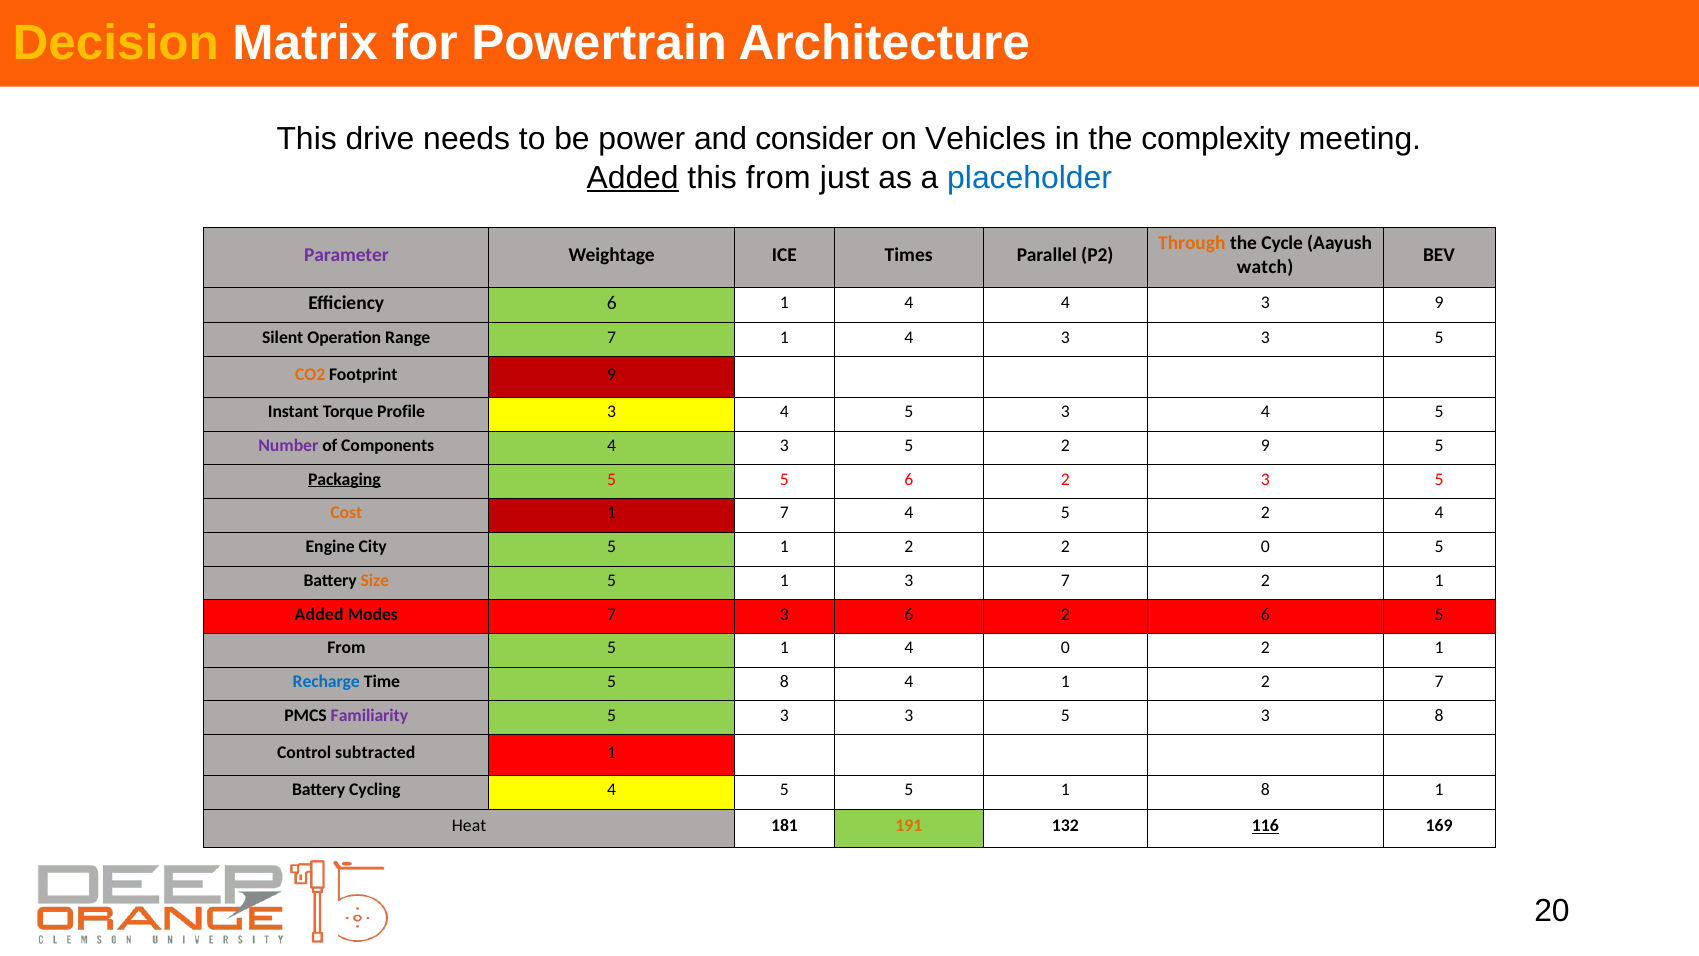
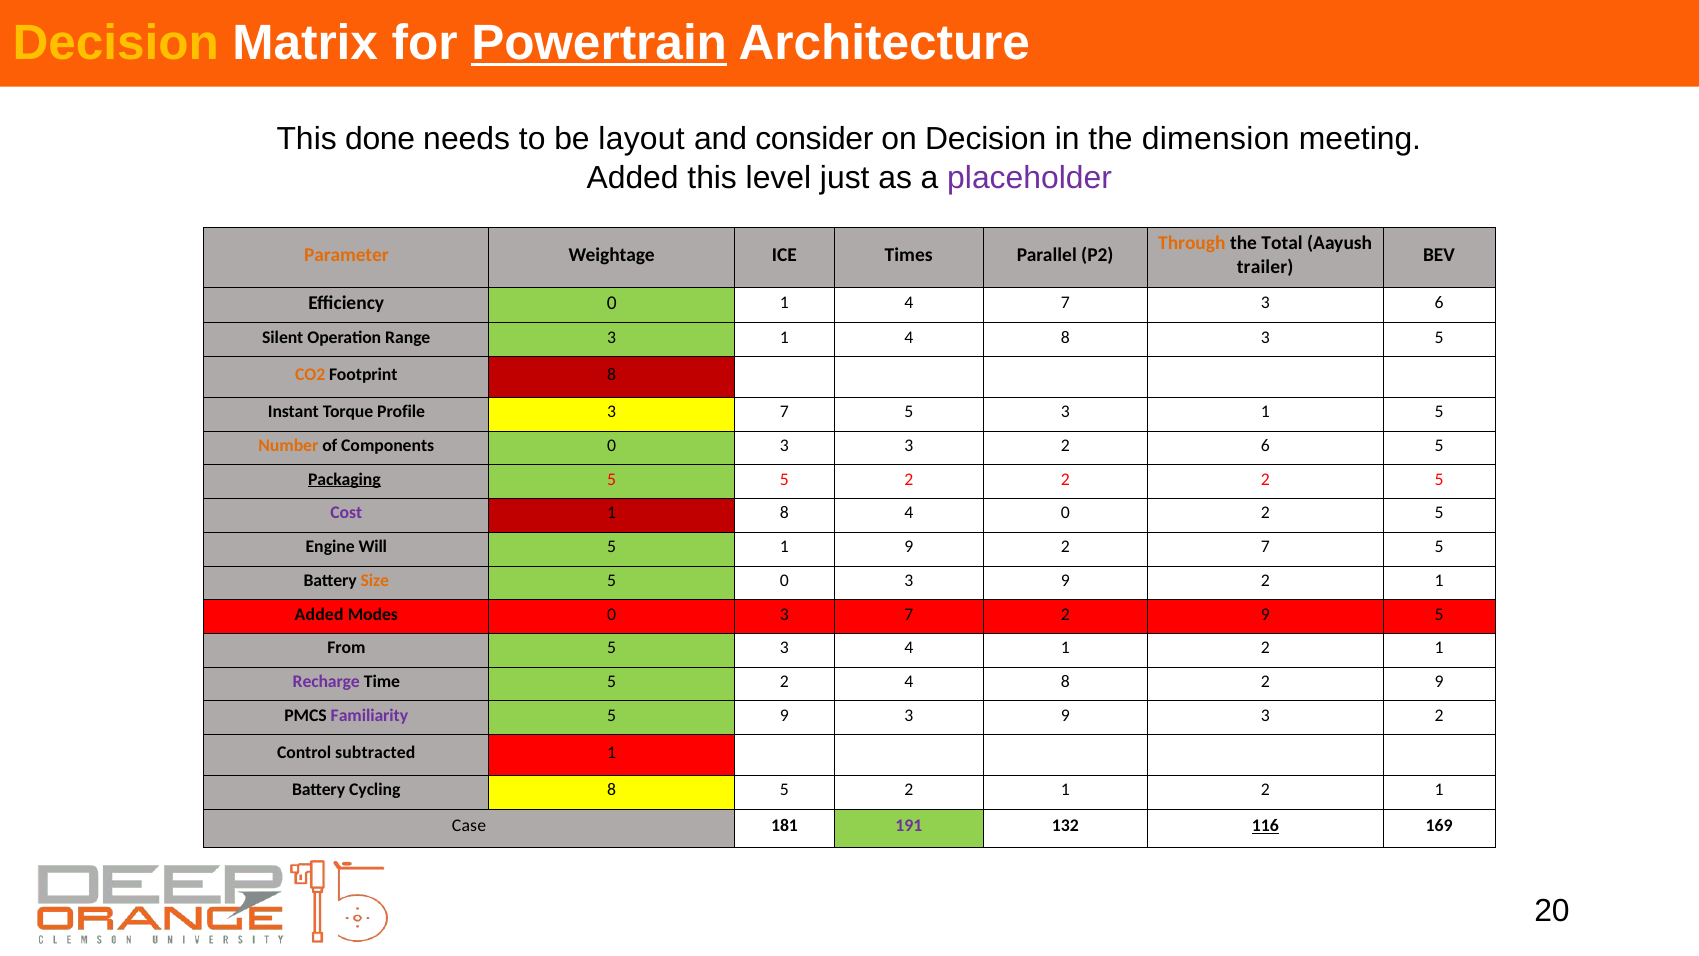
Powertrain underline: none -> present (599, 43)
drive: drive -> done (380, 139)
power: power -> layout (642, 139)
on Vehicles: Vehicles -> Decision (986, 139)
complexity: complexity -> dimension (1216, 139)
Added underline: present -> none (633, 178)
this from: from -> level (778, 178)
placeholder colour: blue -> purple (1030, 178)
Cycle: Cycle -> Total (1282, 243)
Parameter colour: purple -> orange (346, 255)
watch: watch -> trailer (1265, 267)
Efficiency 6: 6 -> 0 (612, 303)
4 4: 4 -> 7 (1065, 303)
3 9: 9 -> 6 (1439, 303)
Range 7: 7 -> 3 (612, 337)
1 4 3: 3 -> 8 (1065, 337)
Footprint 9: 9 -> 8 (612, 375)
4: 4 -> 7 (784, 412)
5 3 4: 4 -> 1 (1265, 412)
Number colour: purple -> orange (288, 445)
Components 4: 4 -> 0 (612, 445)
5: 5 -> 3 (909, 445)
2 9: 9 -> 6 (1265, 445)
5 5 6: 6 -> 2 (909, 479)
3: 3 -> 2 (1265, 479)
Cost colour: orange -> purple (346, 513)
1 7: 7 -> 8 (784, 513)
5: 5 -> 0 (1065, 513)
4: 4 -> 5 (1439, 513)
City: City -> Will (373, 547)
5 1 2: 2 -> 9 (909, 547)
2 0: 0 -> 7 (1265, 547)
1: 1 -> 0 (784, 580)
7: 7 -> 9 (1065, 580)
Modes 7: 7 -> 0 (612, 614)
6: 6 -> 7 (909, 614)
6: 6 -> 9 (1265, 614)
1: 1 -> 3 (784, 648)
4 0: 0 -> 1 (1065, 648)
Recharge colour: blue -> purple (326, 681)
Time 5 8: 8 -> 2 (784, 681)
1: 1 -> 8 (1065, 681)
7: 7 -> 9 (1439, 681)
3: 3 -> 9 (784, 715)
5: 5 -> 9 (1065, 715)
8: 8 -> 2 (1439, 715)
Cycling 4: 4 -> 8 (612, 790)
5: 5 -> 2 (909, 790)
8: 8 -> 2 (1265, 790)
Heat: Heat -> Case (469, 826)
191 colour: orange -> purple (909, 826)
